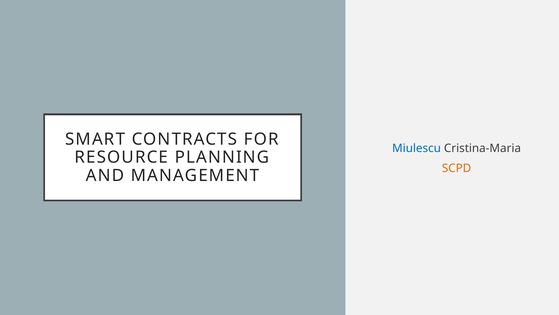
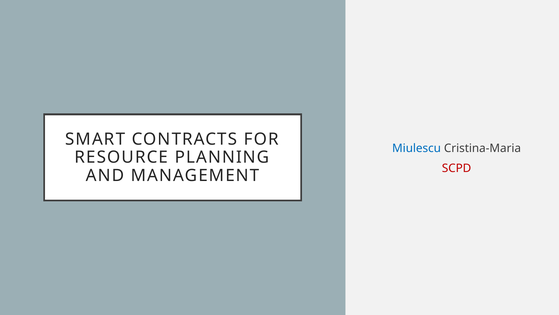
SCPD colour: orange -> red (457, 168)
